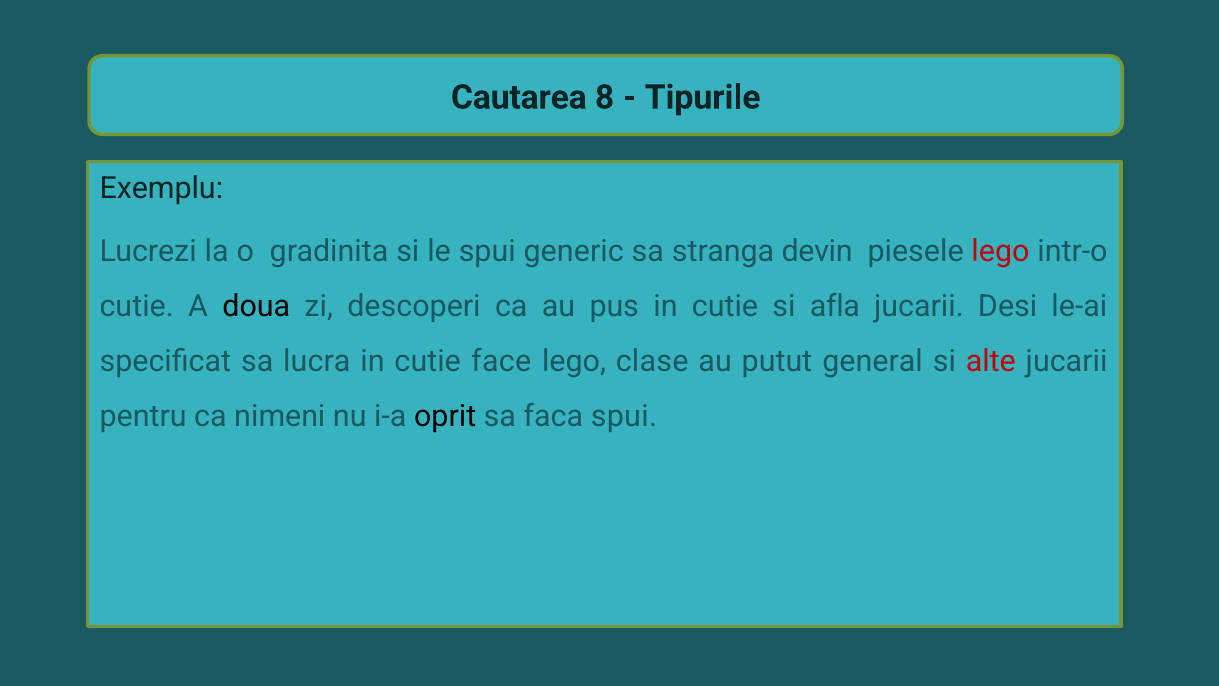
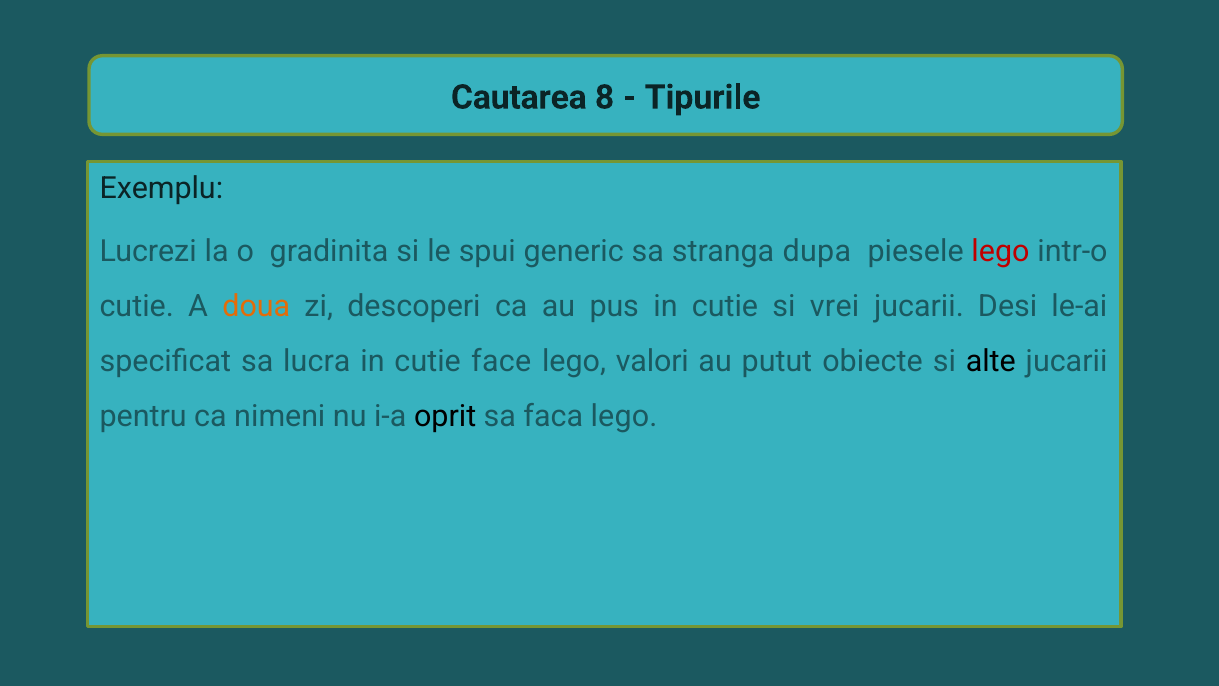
devin: devin -> dupa (817, 252)
doua colour: black -> orange (256, 307)
afla: afla -> vrei (835, 307)
clase: clase -> valori (652, 361)
general: general -> obiecte (872, 361)
alte colour: red -> black (991, 361)
faca spui: spui -> lego (624, 416)
